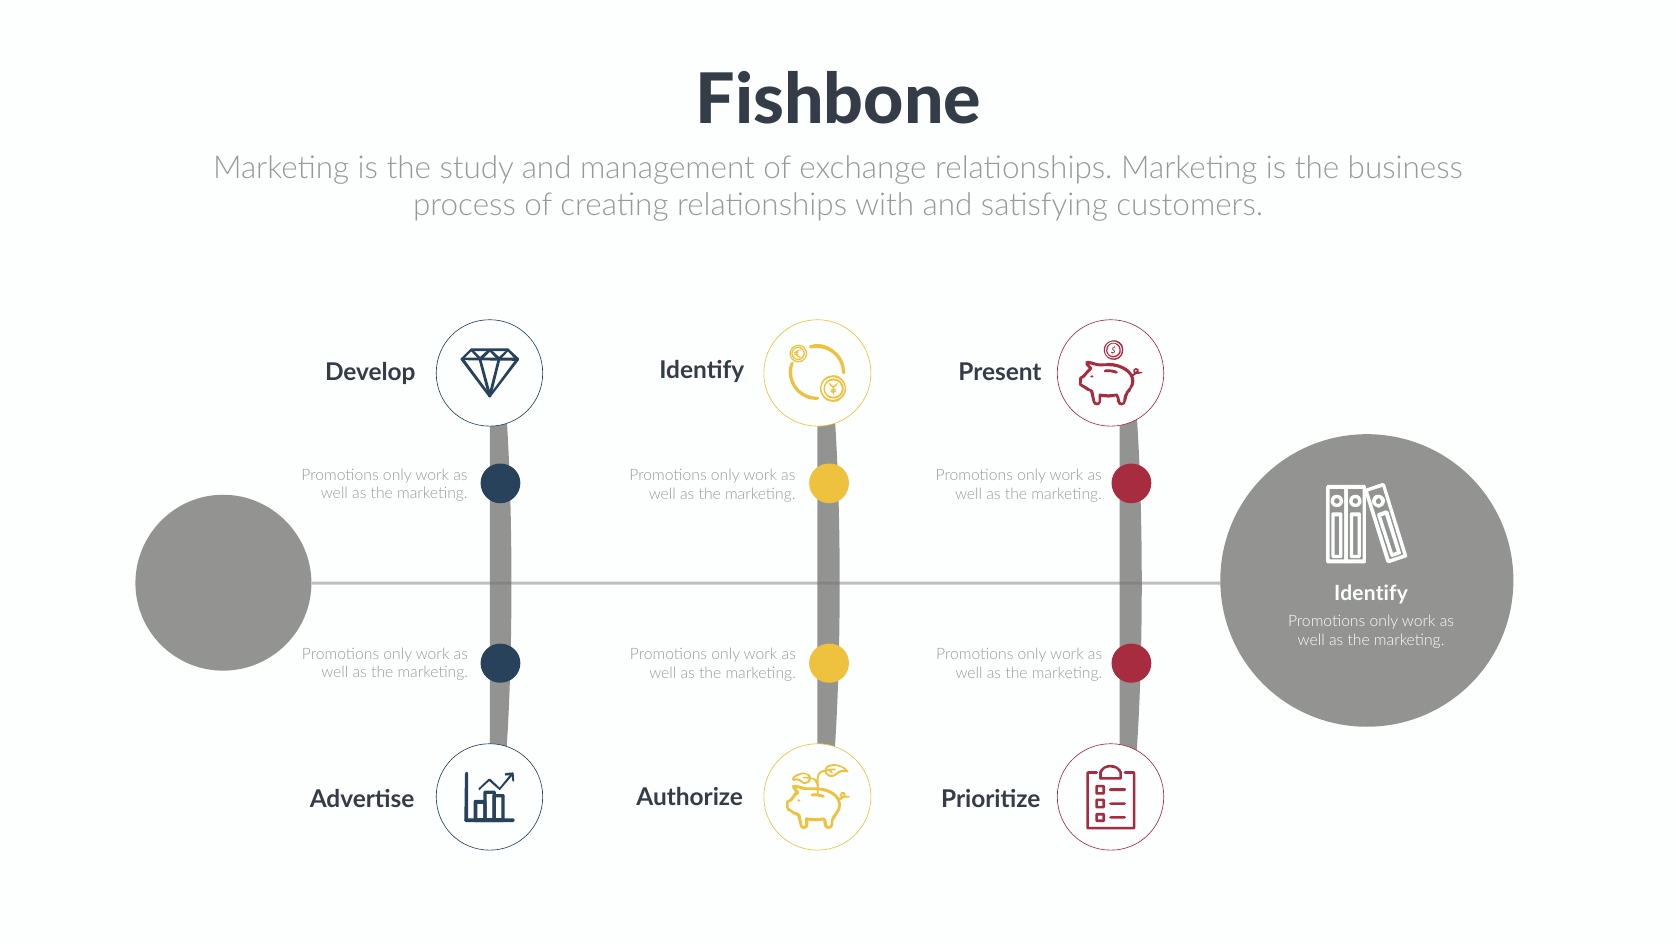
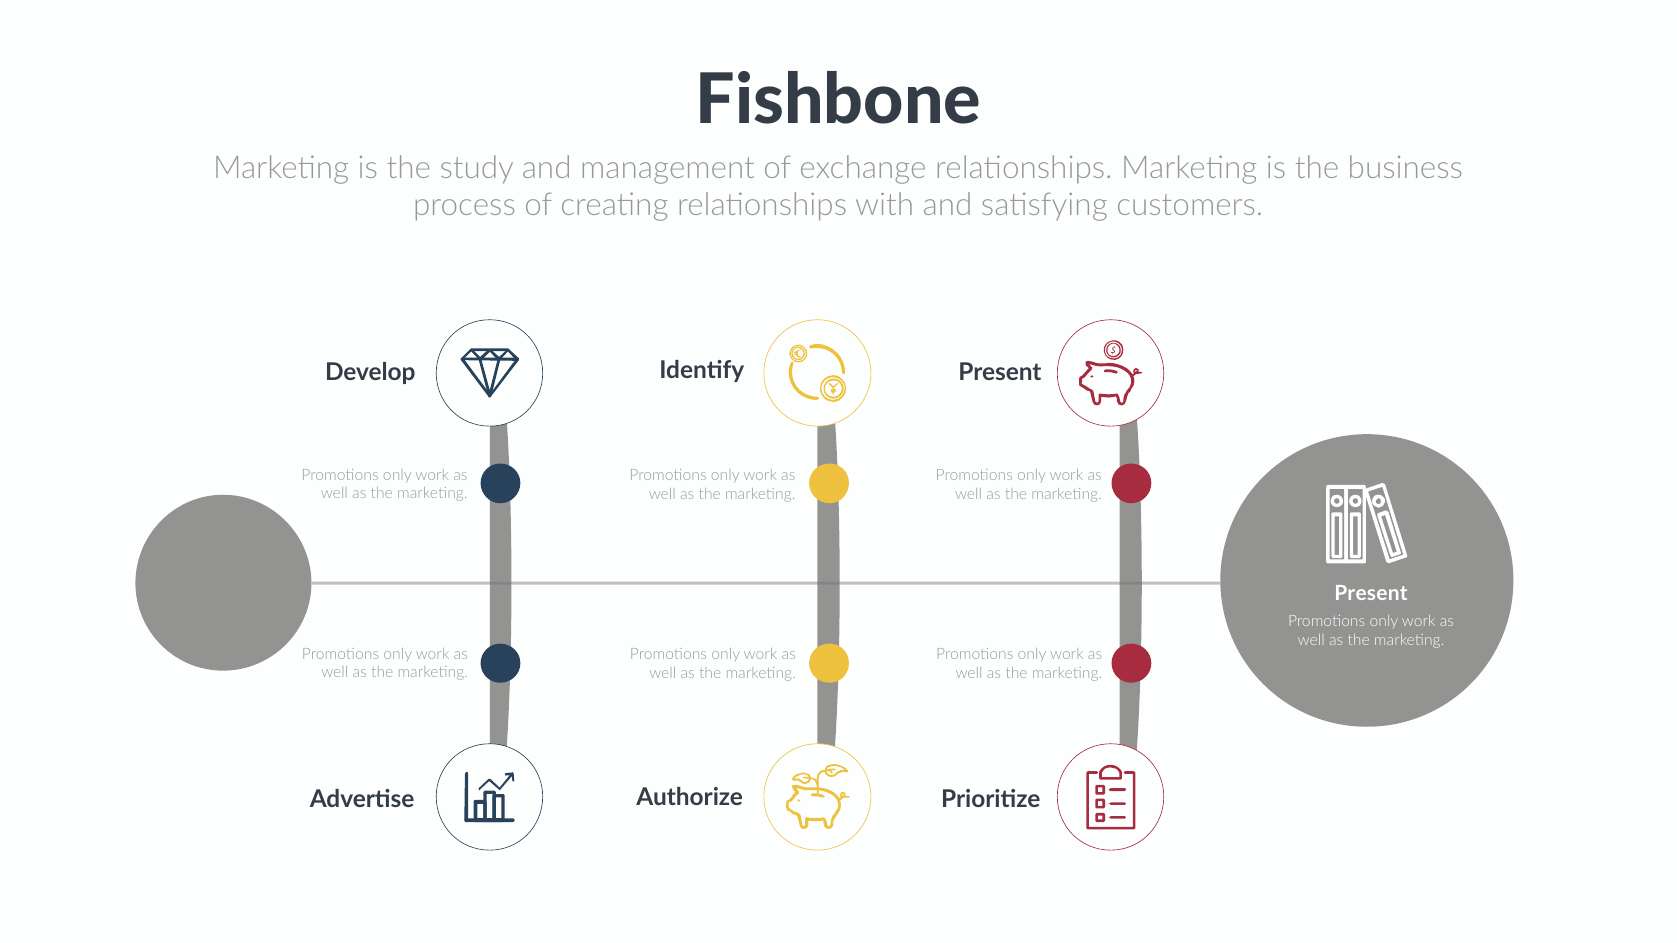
Identify: Identify -> Present (1371, 594)
